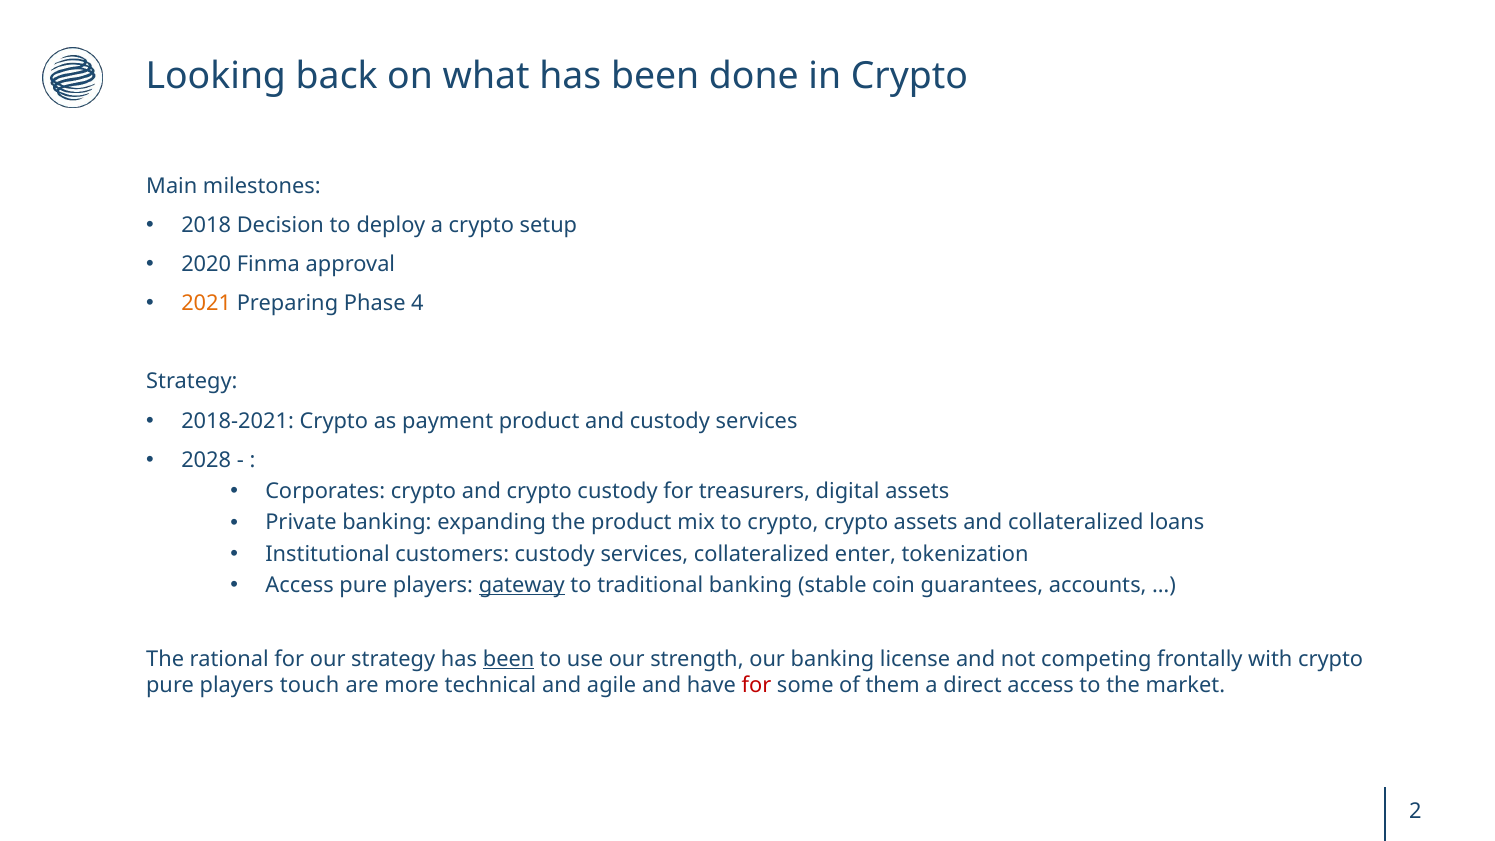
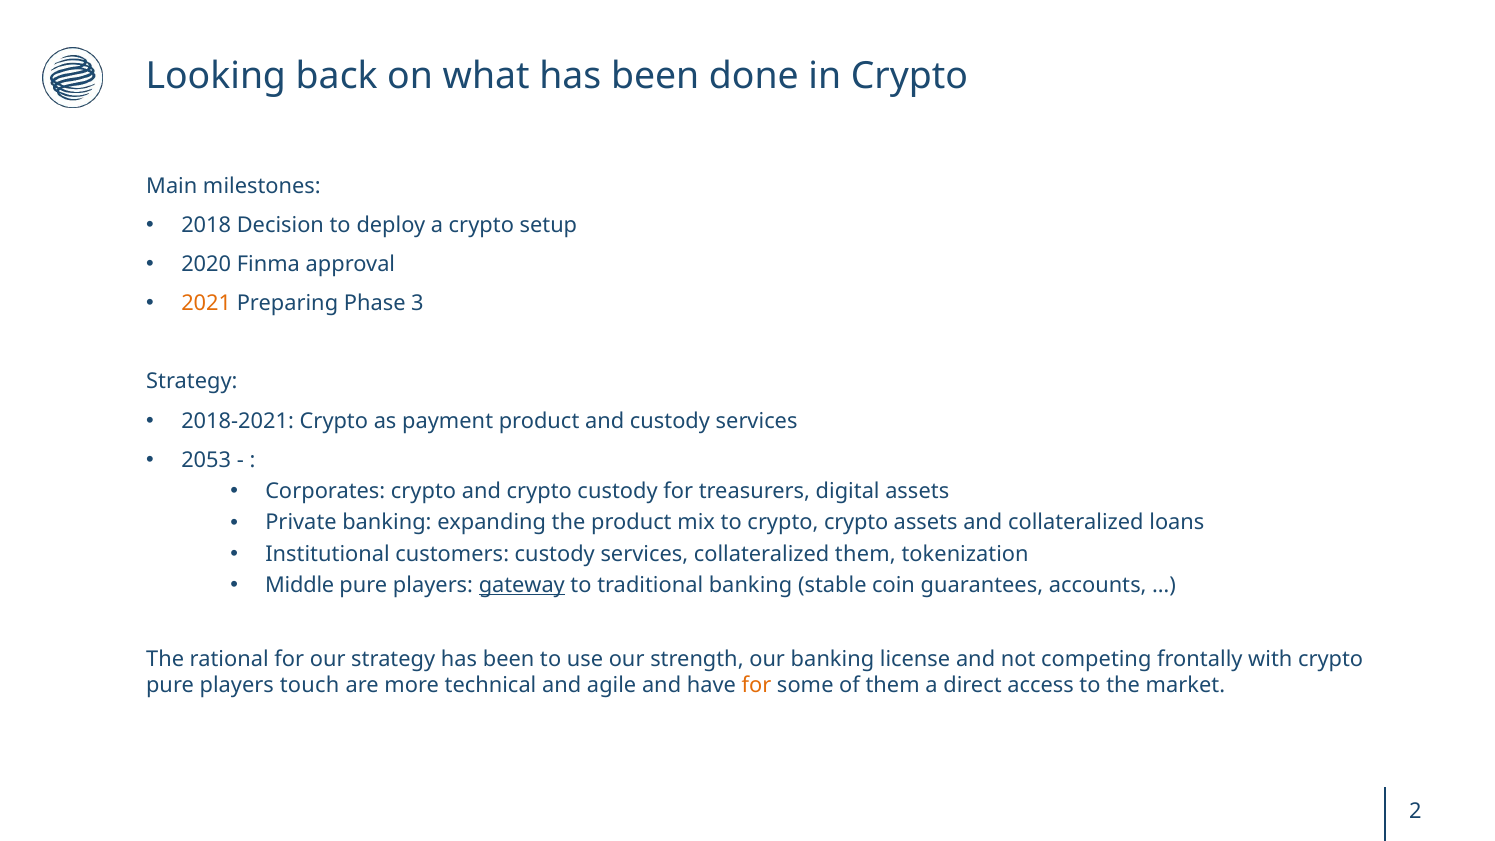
4: 4 -> 3 (417, 303)
2028: 2028 -> 2053 (206, 460)
collateralized enter: enter -> them (865, 554)
Access: Access -> Middle (300, 585)
been underline: present -> none (509, 659)
for colour: red -> orange (757, 685)
